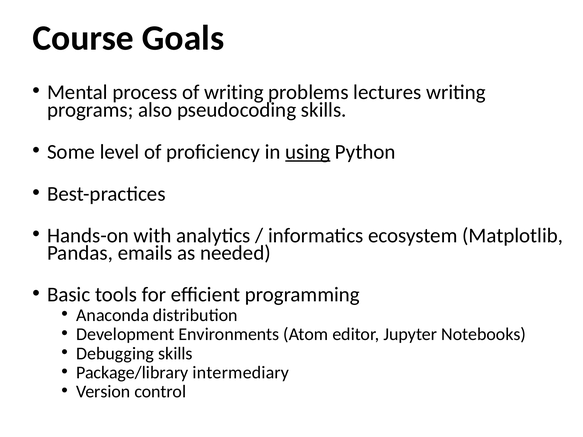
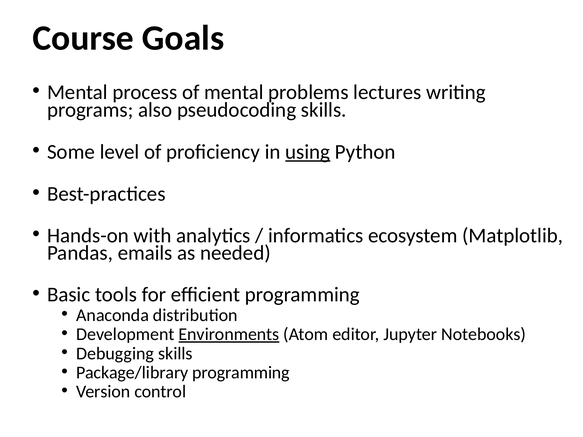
of writing: writing -> mental (234, 92)
Environments underline: none -> present (229, 335)
Package/library intermediary: intermediary -> programming (241, 373)
